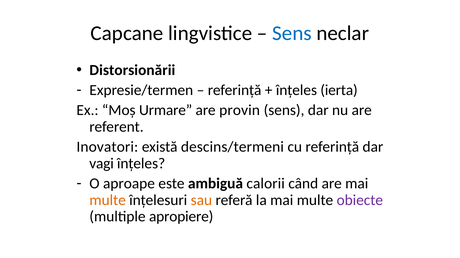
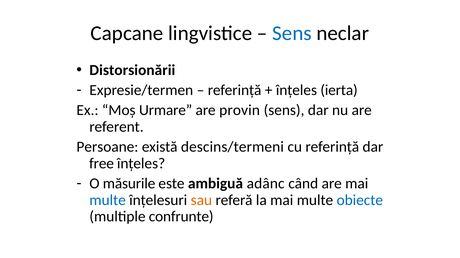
Inovatori: Inovatori -> Persoane (107, 147)
vagi: vagi -> free (102, 164)
aproape: aproape -> măsurile (129, 184)
calorii: calorii -> adânc (266, 184)
multe colour: orange -> blue (108, 201)
obiecte colour: purple -> blue (360, 201)
apropiere: apropiere -> confrunte (181, 217)
